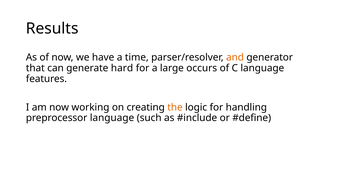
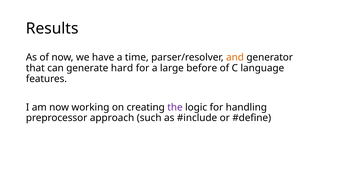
occurs: occurs -> before (202, 68)
the colour: orange -> purple (175, 107)
preprocessor language: language -> approach (112, 118)
